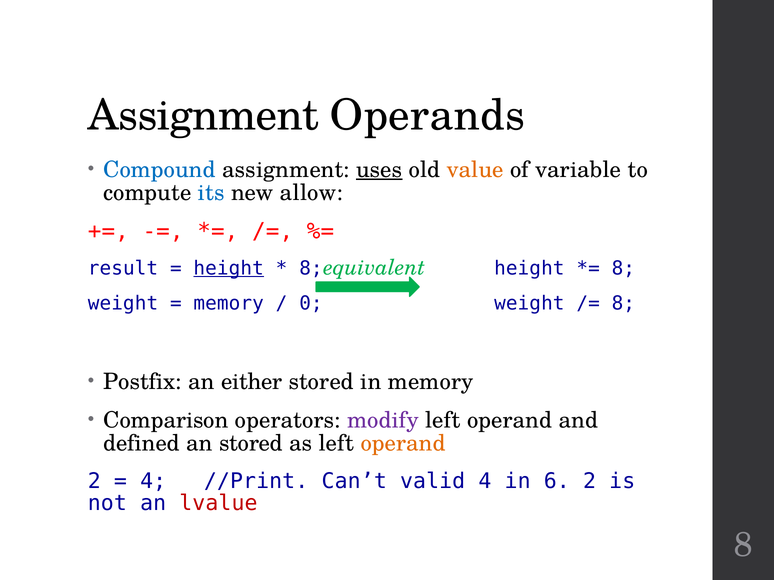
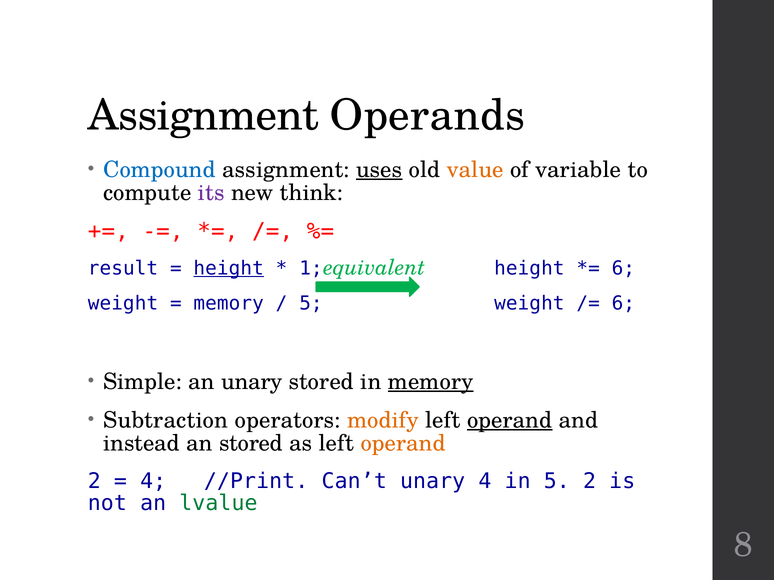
its colour: blue -> purple (211, 193)
allow: allow -> think (312, 193)
8: 8 -> 1 (311, 269)
8: 8 -> 6 (623, 269)
0: 0 -> 5 (311, 304)
8: 8 -> 6 (623, 304)
Postfix: Postfix -> Simple (143, 382)
an either: either -> unary (252, 382)
memory underline: none -> present (431, 382)
Comparison: Comparison -> Subtraction (166, 421)
modify colour: purple -> orange (383, 421)
operand underline: none -> present (510, 421)
defined: defined -> instead (142, 444)
Can’t valid: valid -> unary (433, 482)
in 6: 6 -> 5 (557, 482)
lvalue colour: red -> green (218, 504)
